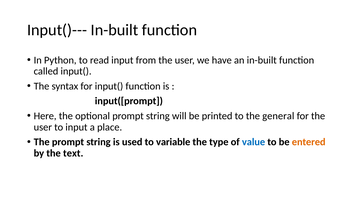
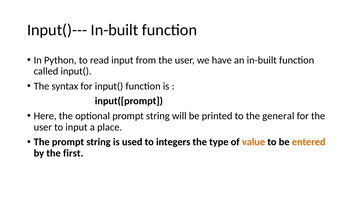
variable: variable -> integers (173, 142)
value colour: blue -> orange (254, 142)
text: text -> first (73, 153)
